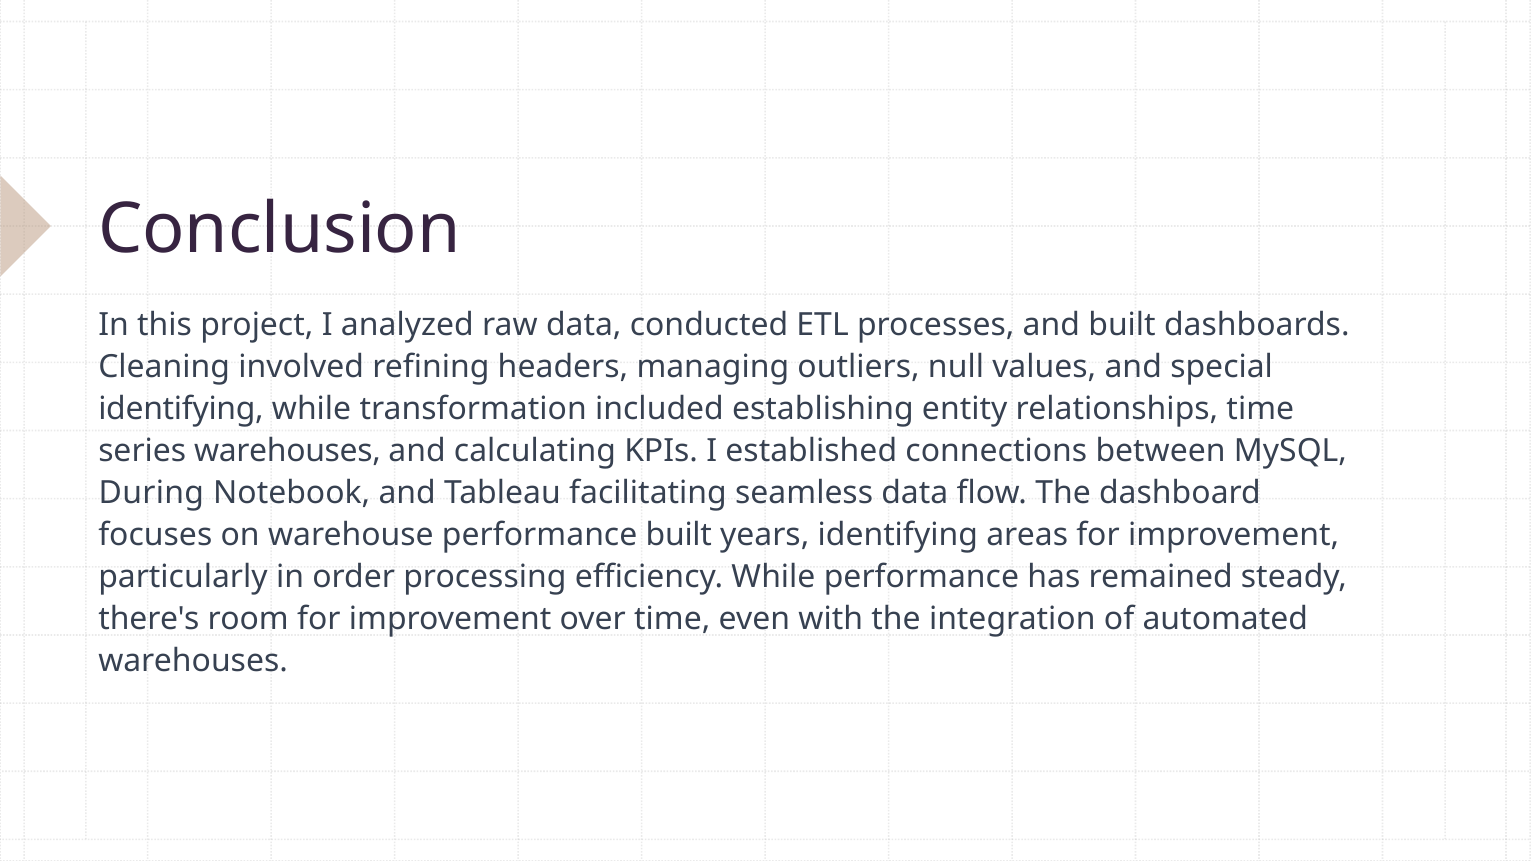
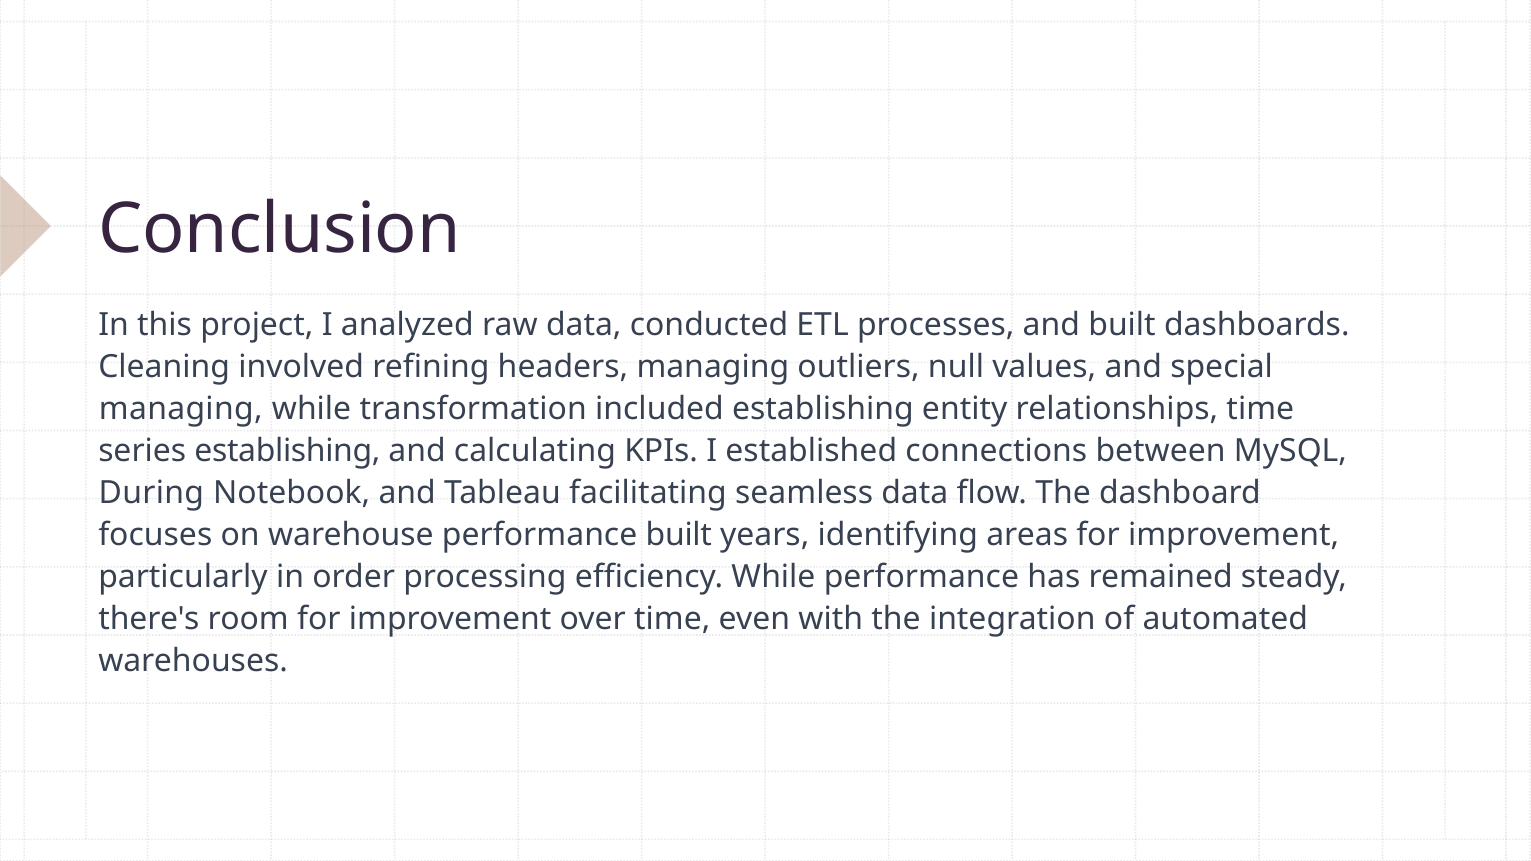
identifying: identifying -> managing (181, 409)
series warehouses: warehouses -> establishing (287, 451)
